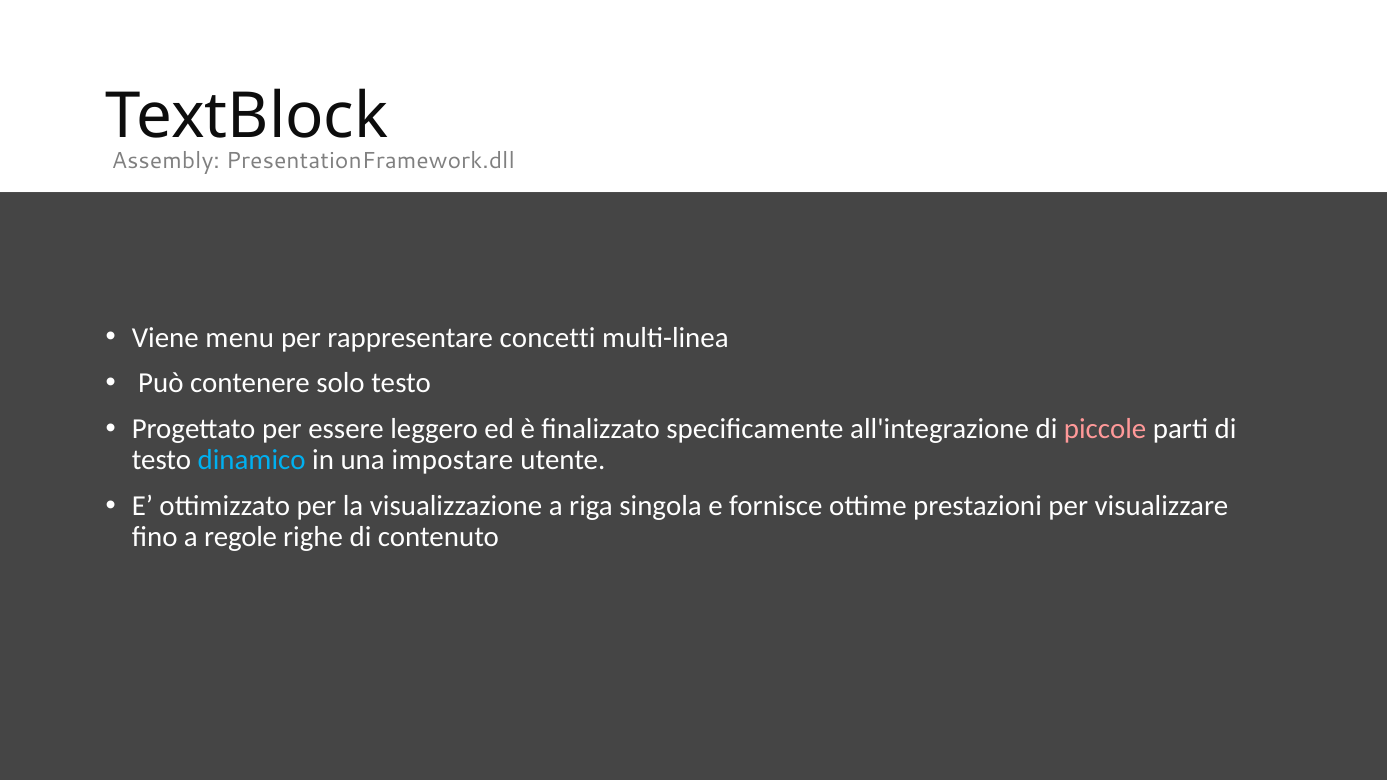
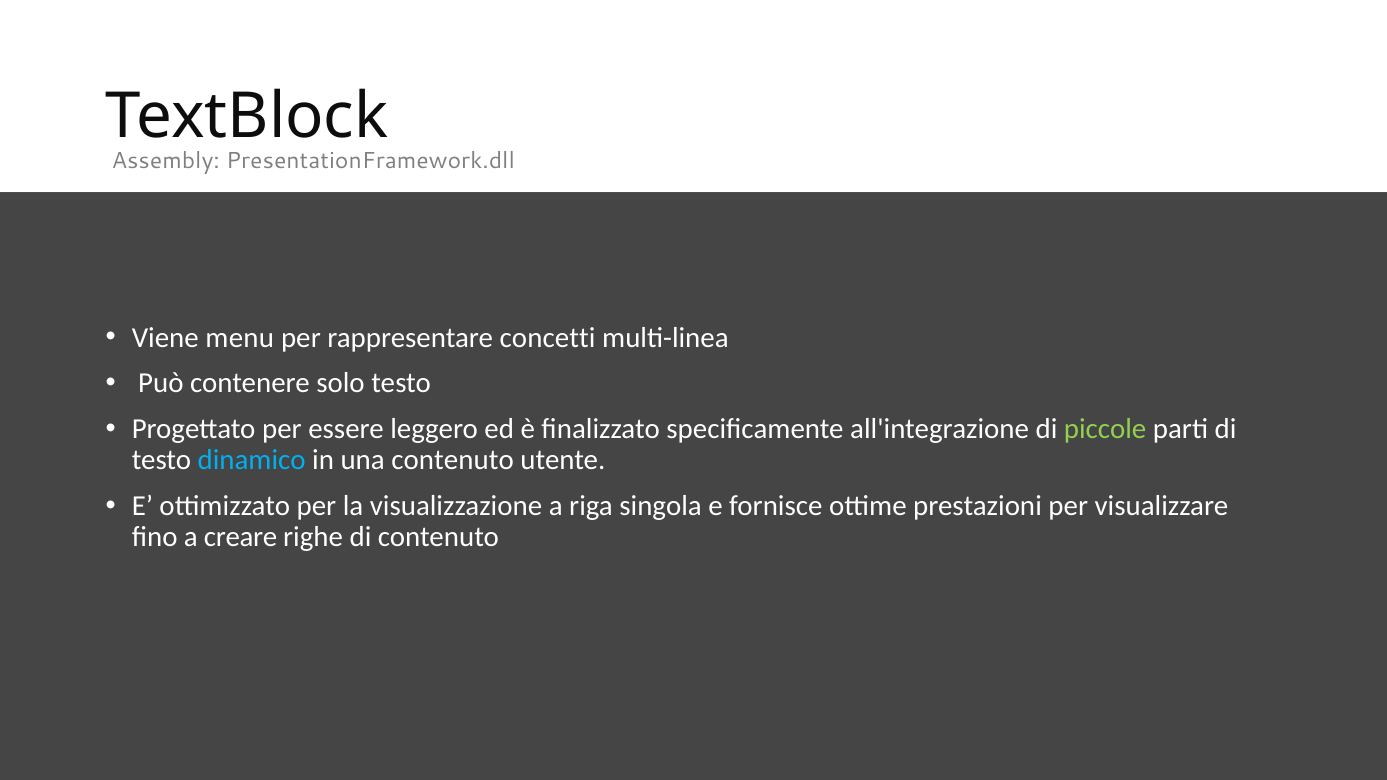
piccole colour: pink -> light green (1105, 429)
una impostare: impostare -> contenuto (453, 460)
regole: regole -> creare (241, 537)
